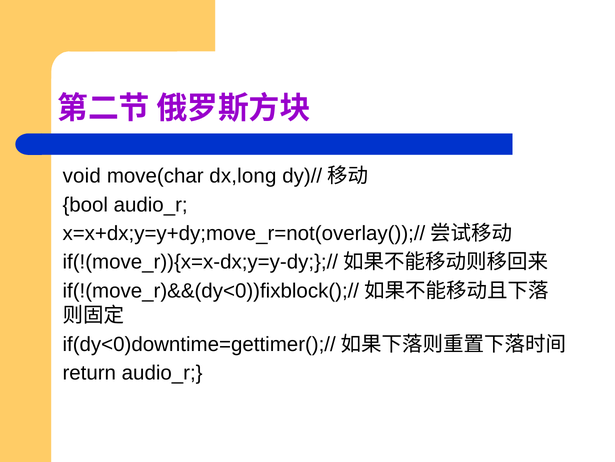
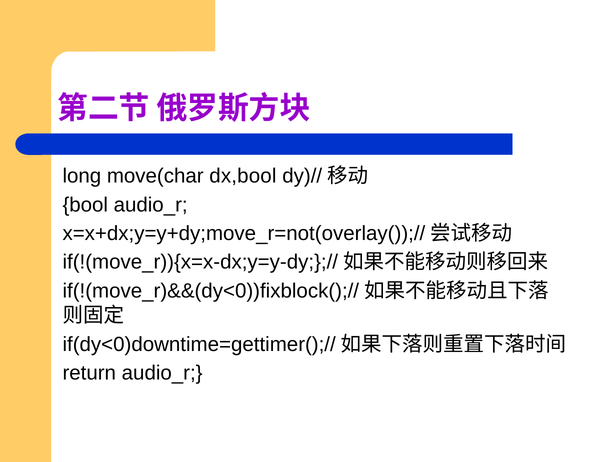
void: void -> long (82, 176)
dx,long: dx,long -> dx,bool (243, 176)
